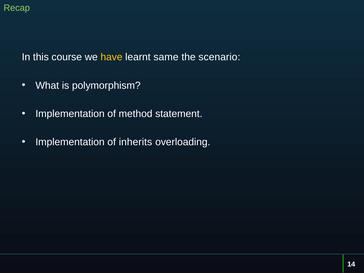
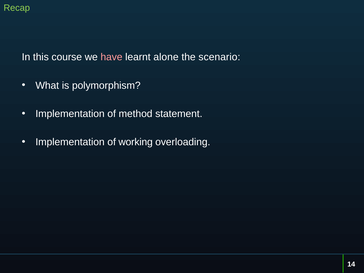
have colour: yellow -> pink (111, 57)
same: same -> alone (166, 57)
inherits: inherits -> working (136, 142)
